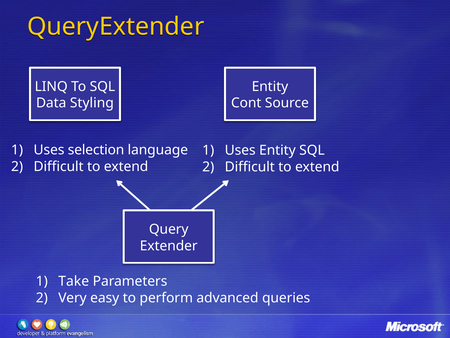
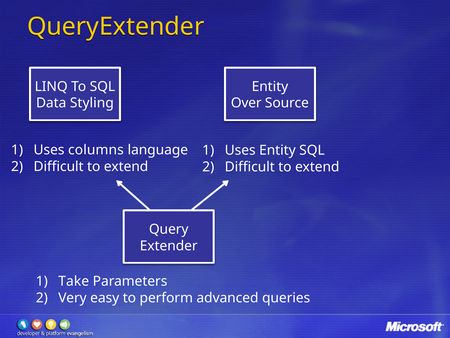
Cont: Cont -> Over (246, 103)
selection: selection -> columns (96, 150)
